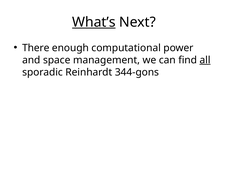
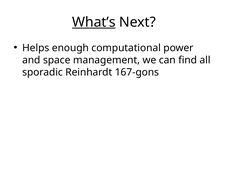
There: There -> Helps (36, 48)
all underline: present -> none (205, 60)
344-gons: 344-gons -> 167-gons (137, 72)
